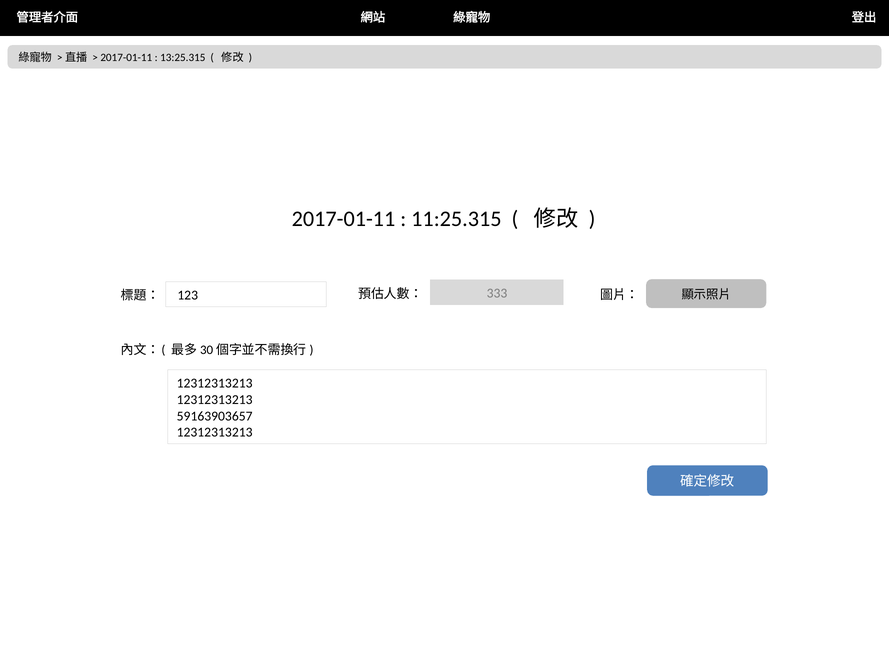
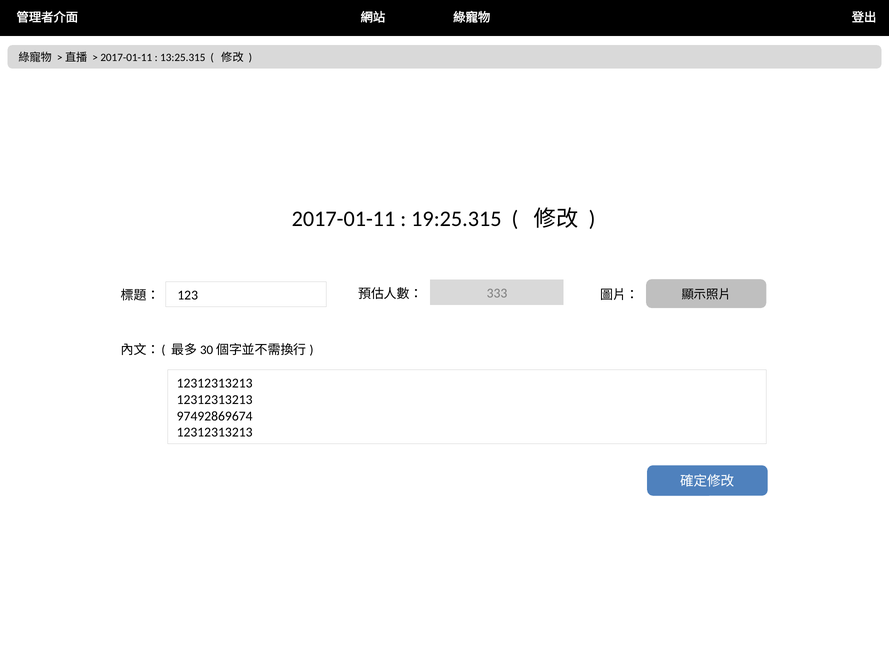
11:25.315: 11:25.315 -> 19:25.315 (456, 219)
59163903657: 59163903657 -> 97492869674 (215, 416)
